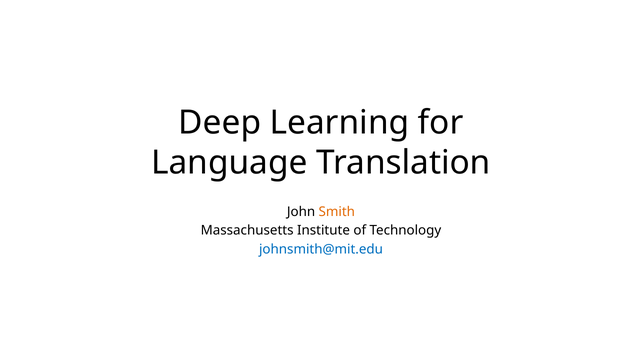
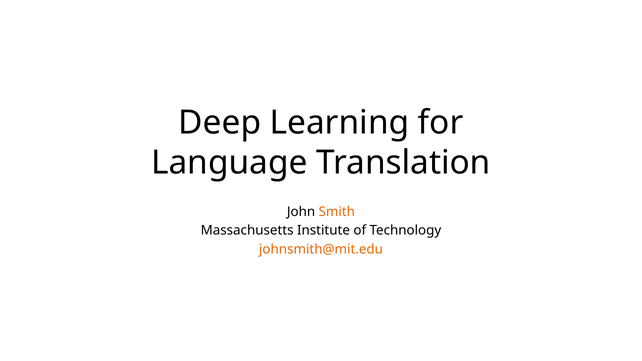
johnsmith@mit.edu colour: blue -> orange (321, 249)
